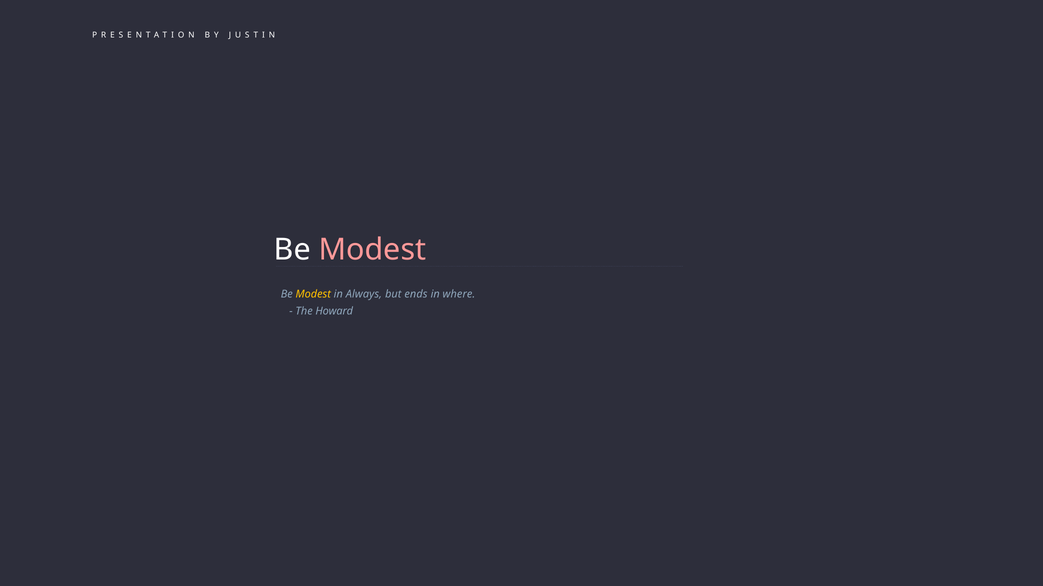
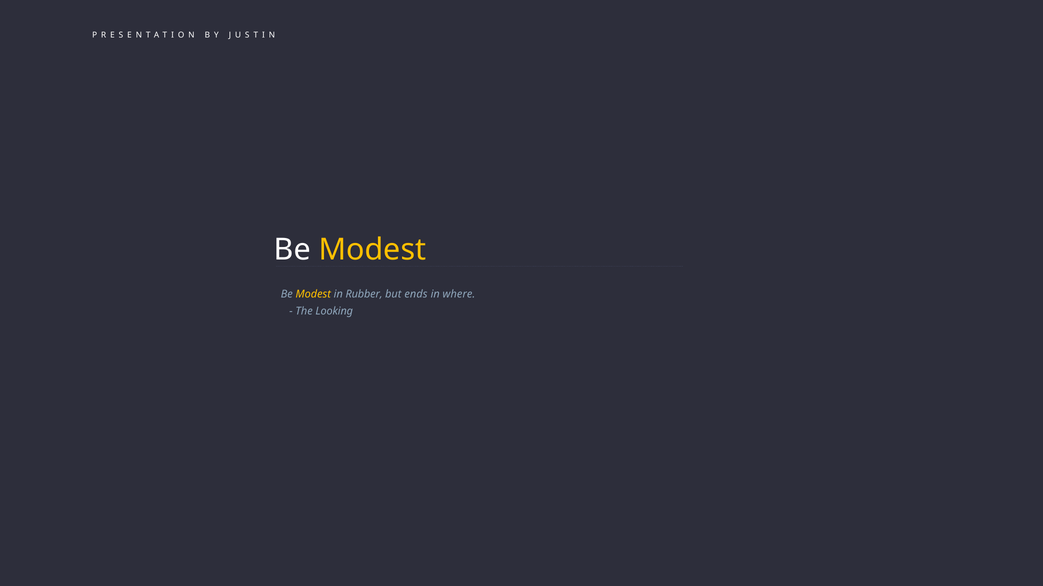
Modest colour: pink -> yellow (372, 250)
Always: Always -> Rubber (364, 295)
Howard: Howard -> Looking (334, 312)
